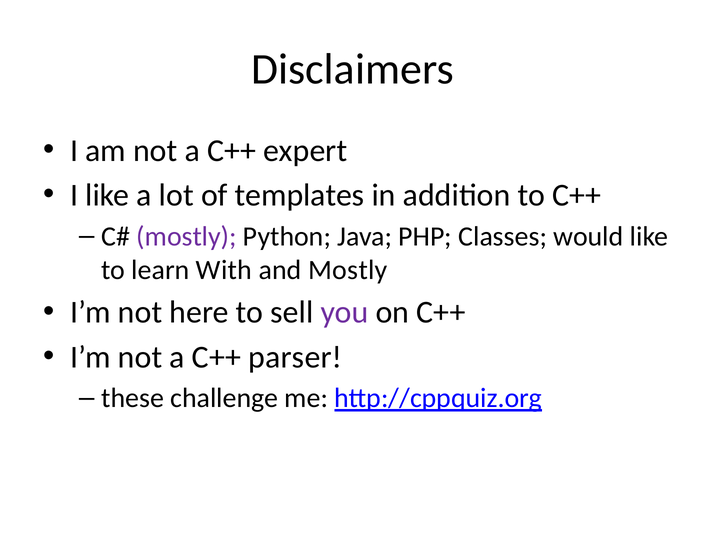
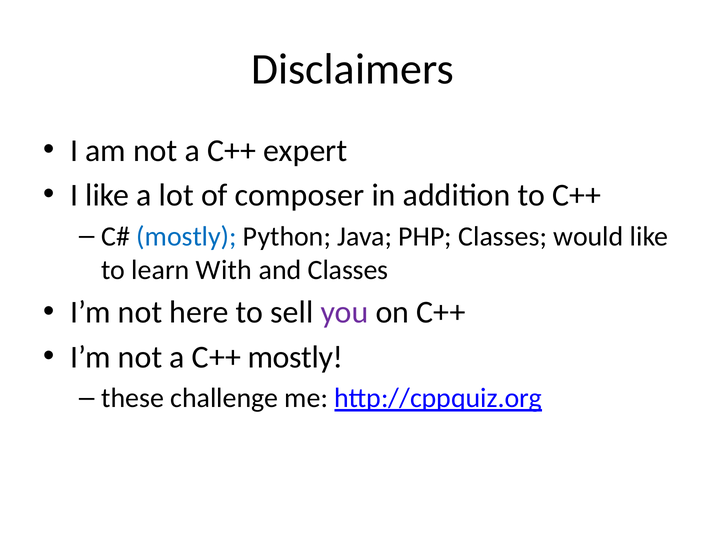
templates: templates -> composer (300, 195)
mostly colour: purple -> blue (187, 237)
and Mostly: Mostly -> Classes (348, 270)
C++ parser: parser -> mostly (295, 357)
